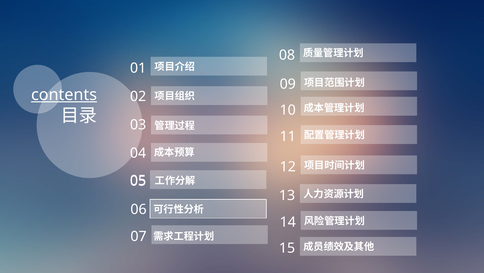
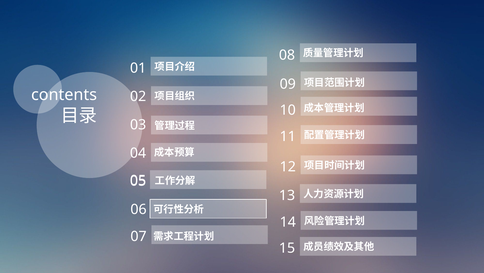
contents underline: present -> none (64, 95)
